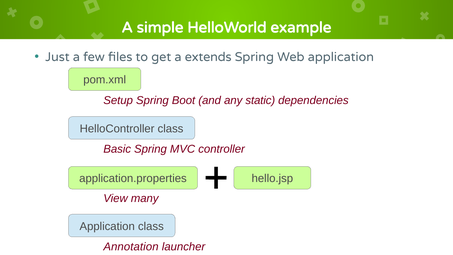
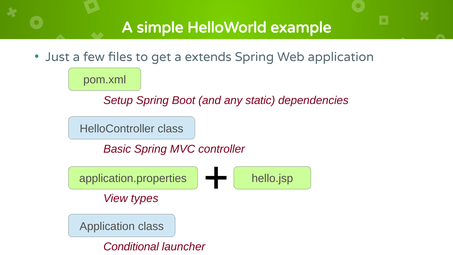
many: many -> types (145, 198)
Annotation: Annotation -> Conditional (131, 247)
